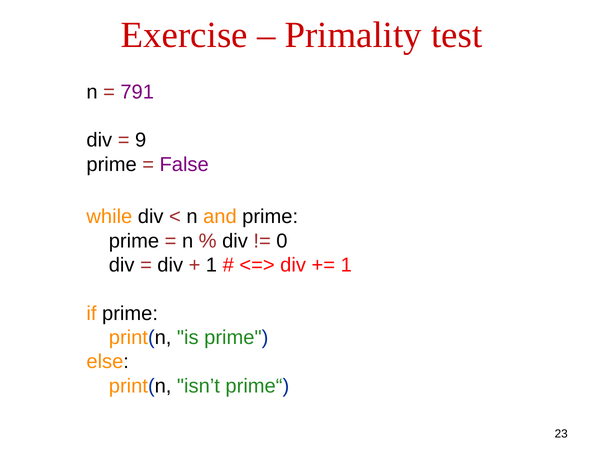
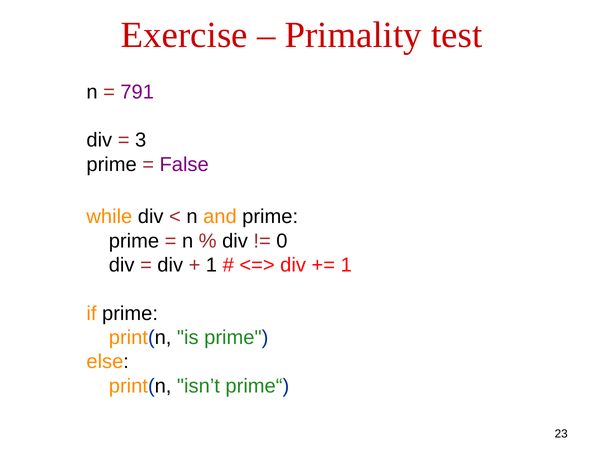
9: 9 -> 3 (141, 140)
